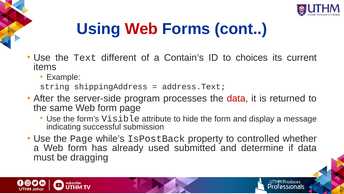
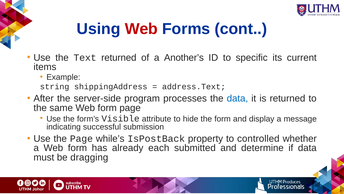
Text different: different -> returned (119, 58)
Contain’s: Contain’s -> Another’s (184, 58)
choices: choices -> specific (252, 58)
data colour: red -> blue (237, 98)
used: used -> each (159, 148)
